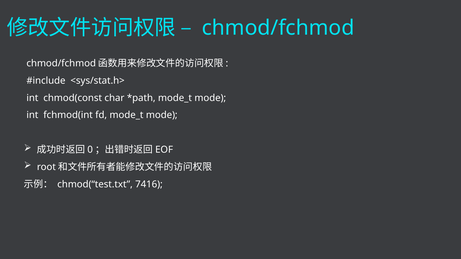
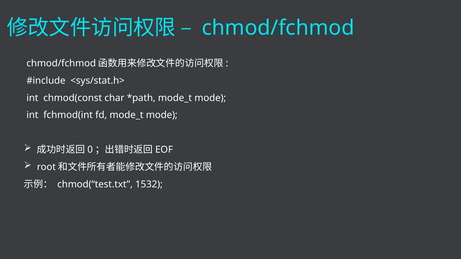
7416: 7416 -> 1532 (149, 184)
